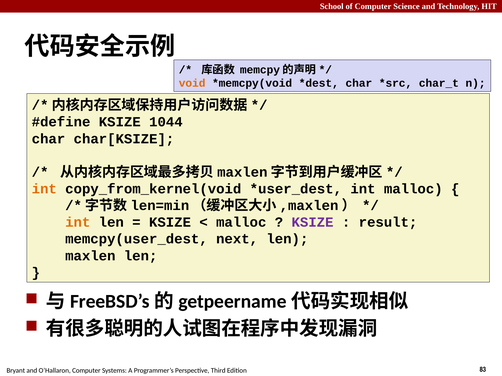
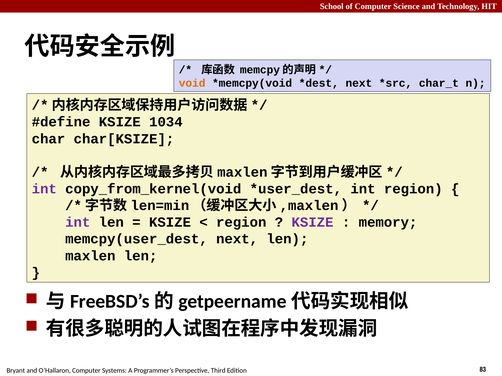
char: char -> next (359, 83)
1044: 1044 -> 1034 (166, 122)
int colour: orange -> purple (44, 189)
int malloc: malloc -> region (413, 189)
int colour: orange -> purple (78, 223)
malloc: malloc -> region (241, 223)
result: result -> memory (388, 223)
